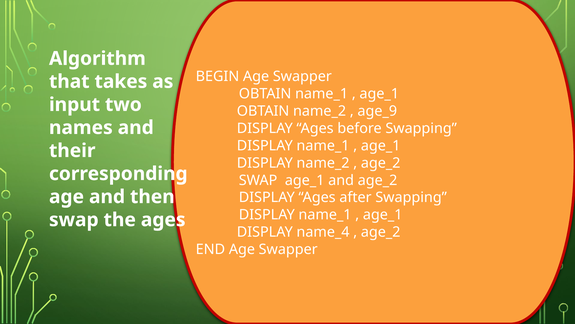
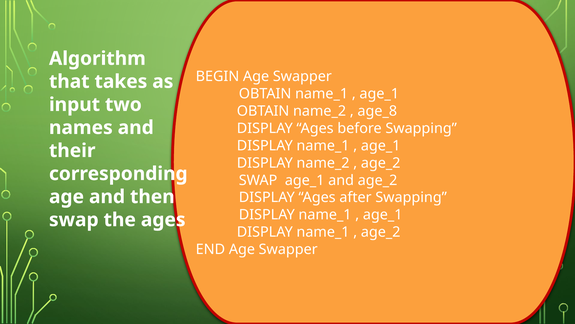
age_9: age_9 -> age_8 (377, 111)
name_4: name_4 -> name_1 (323, 232)
